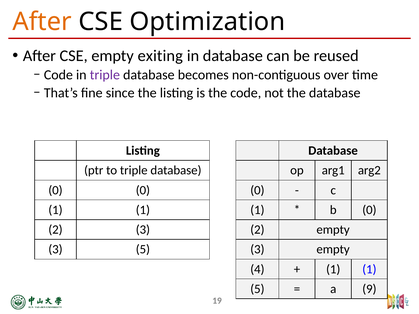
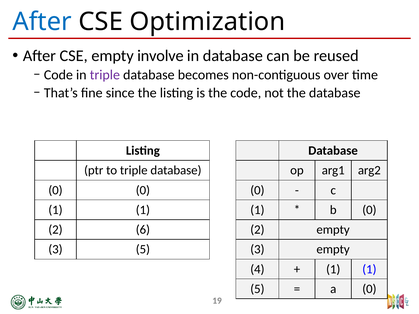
After colour: orange -> blue (42, 22)
exiting: exiting -> involve (160, 56)
2 3: 3 -> 6 (143, 230)
a 9: 9 -> 0 (369, 289)
